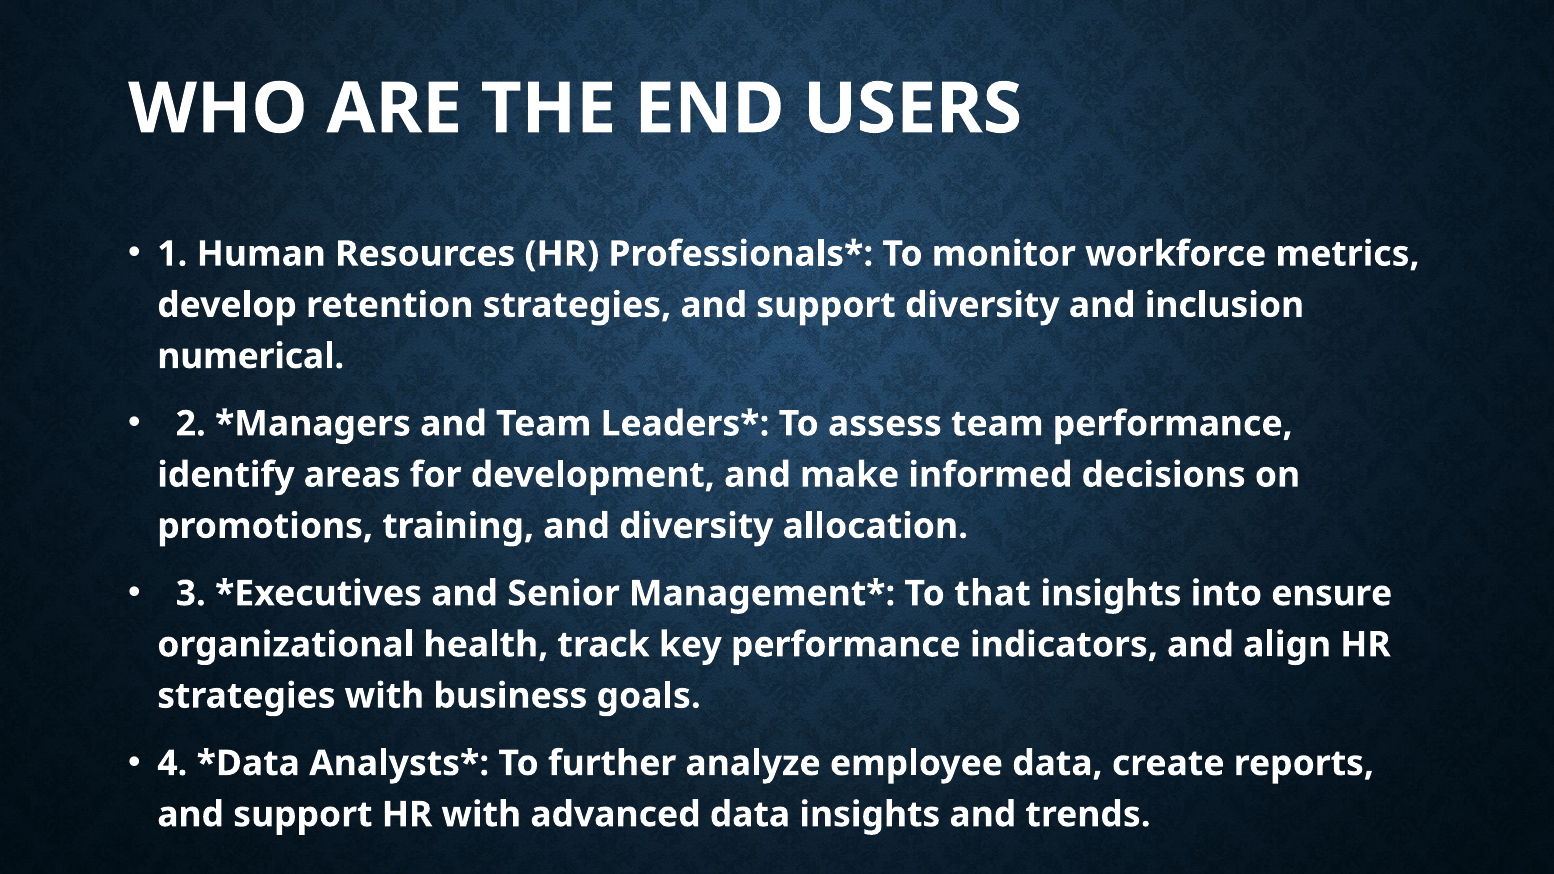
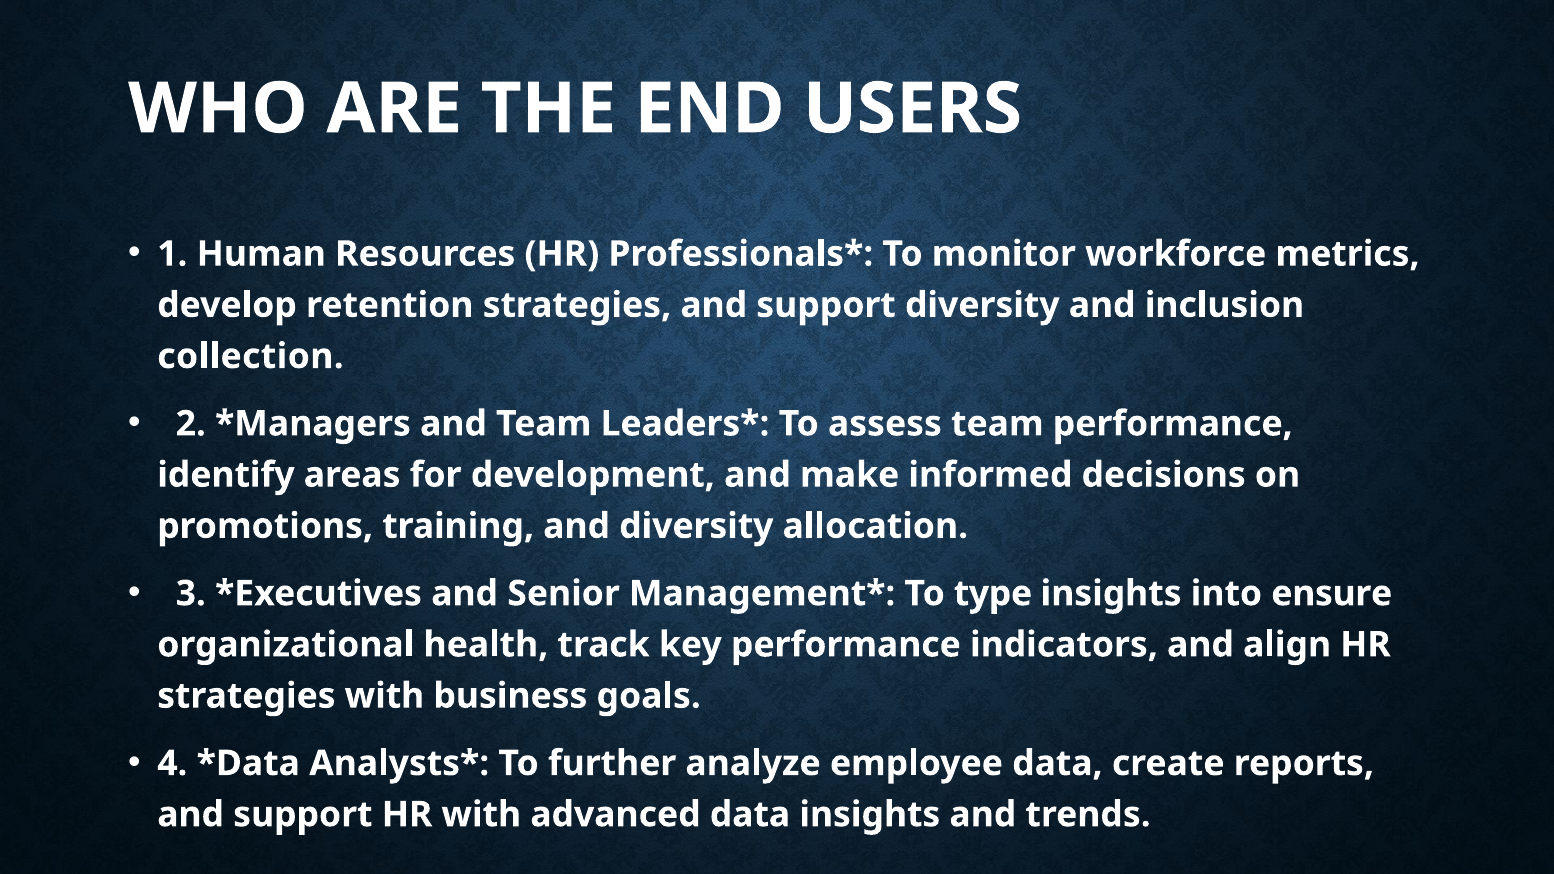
numerical: numerical -> collection (250, 356)
that: that -> type (993, 594)
